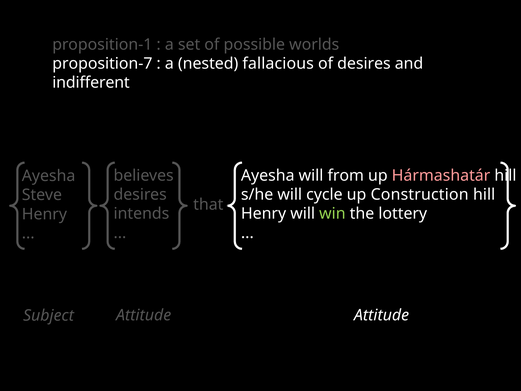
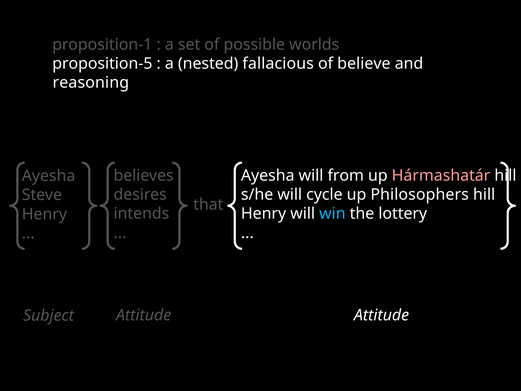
proposition-7: proposition-7 -> proposition-5 (102, 64)
of desires: desires -> believe (364, 64)
indifferent: indifferent -> reasoning (91, 83)
Construction: Construction -> Philosophers (420, 194)
win colour: light green -> light blue (332, 214)
